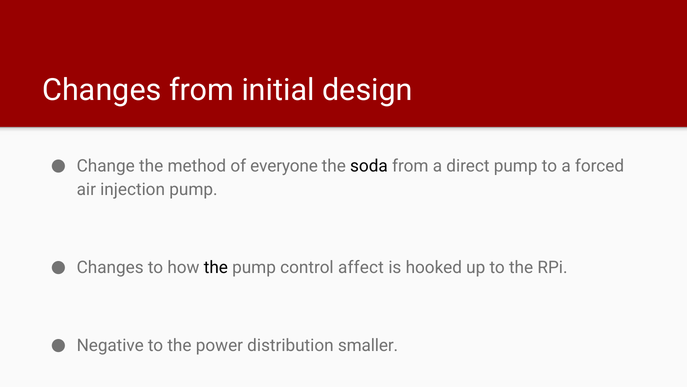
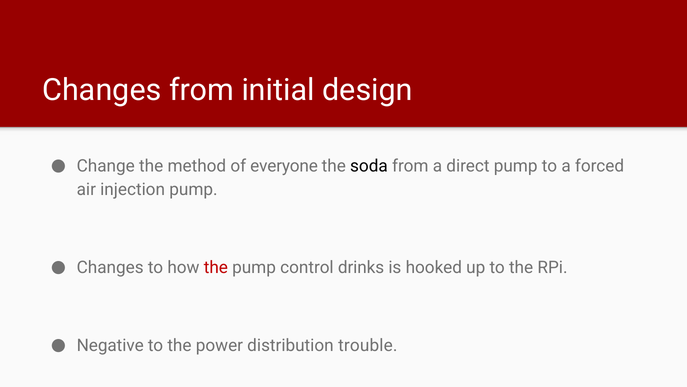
the colour: black -> red (216, 267)
affect: affect -> drinks (361, 267)
smaller: smaller -> trouble (368, 345)
